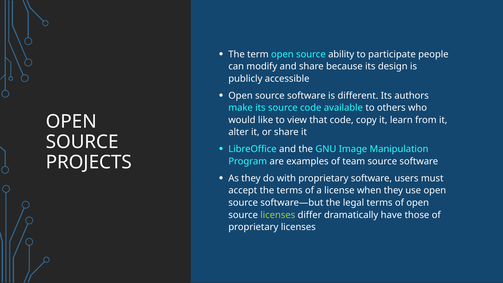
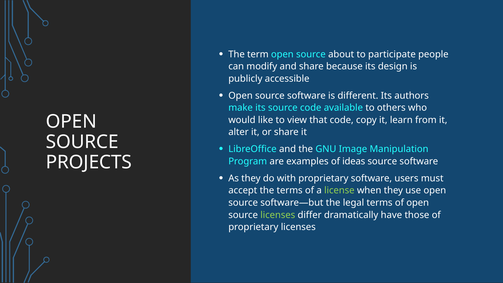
ability: ability -> about (341, 54)
team: team -> ideas (354, 161)
license colour: white -> light green (339, 190)
